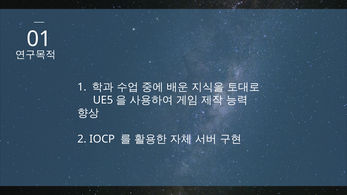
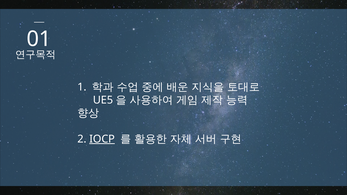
IOCP underline: none -> present (102, 139)
